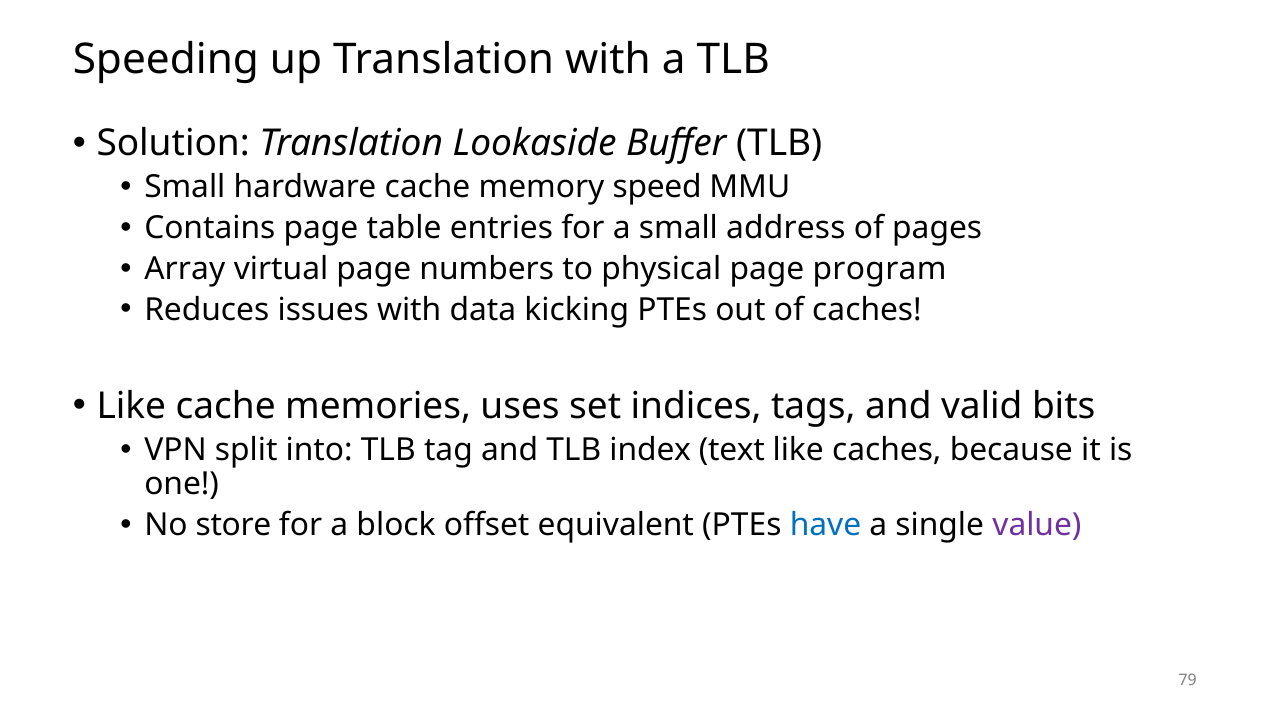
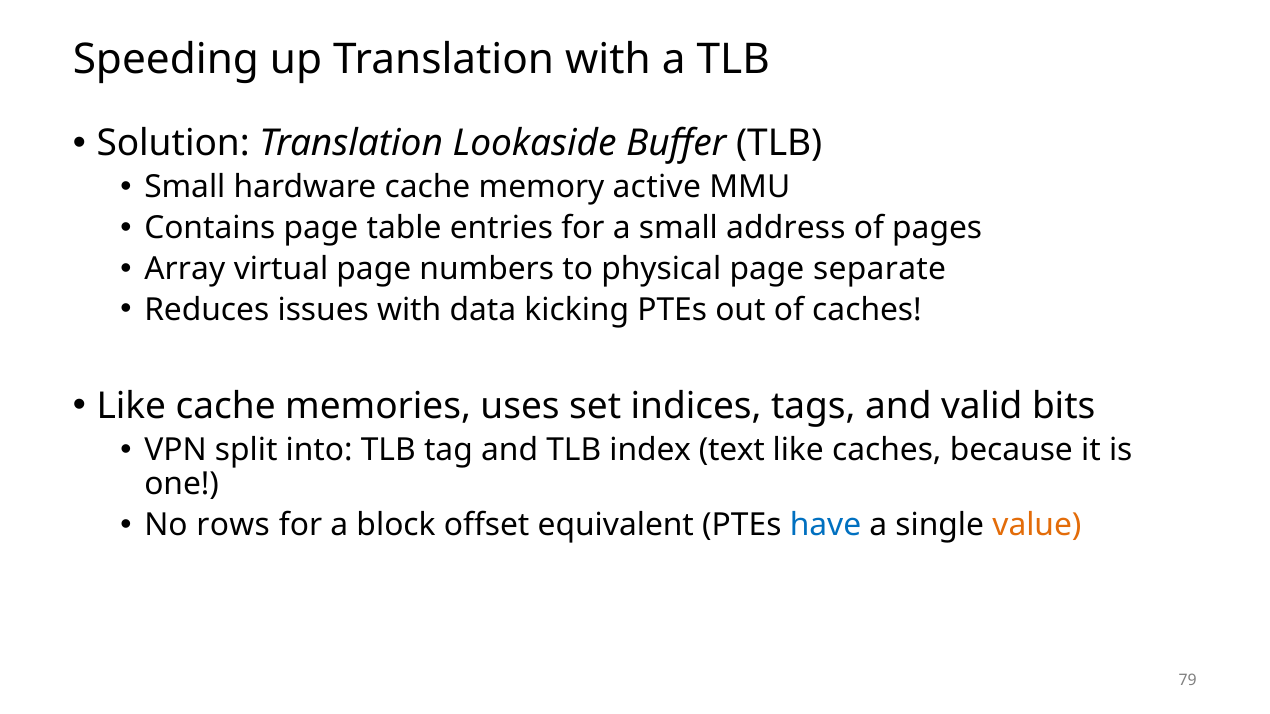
speed: speed -> active (657, 187)
program: program -> separate (880, 269)
store: store -> rows (233, 525)
value colour: purple -> orange (1037, 525)
